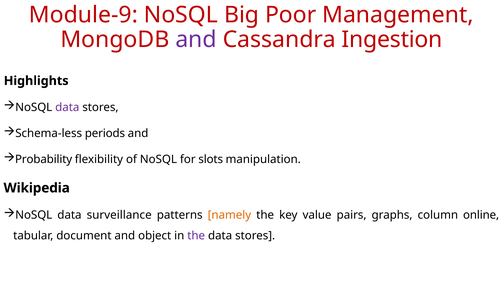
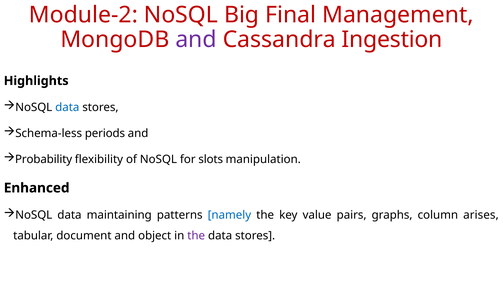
Module-9: Module-9 -> Module-2 (83, 15)
Poor: Poor -> Final (291, 15)
data colour: purple -> blue (67, 107)
Wikipedia: Wikipedia -> Enhanced (37, 188)
surveillance: surveillance -> maintaining (119, 215)
namely colour: orange -> blue (229, 215)
online: online -> arises (481, 215)
